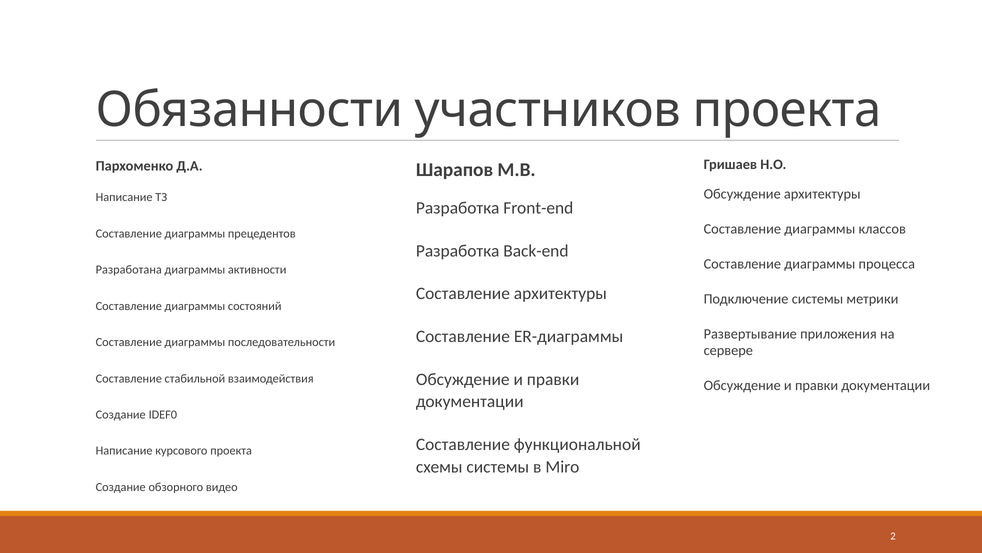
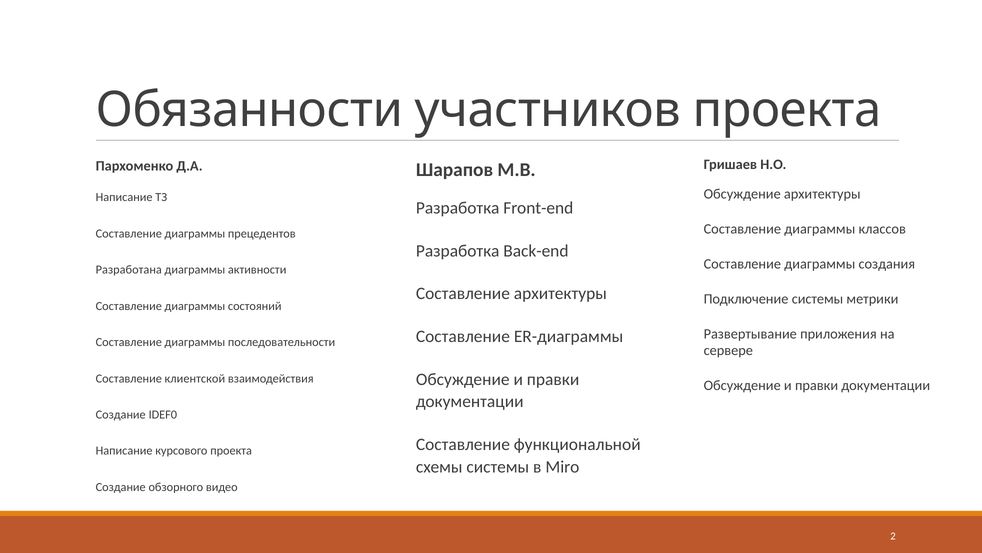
процесса: процесса -> создания (887, 264)
стабильной: стабильной -> клиентской (195, 378)
